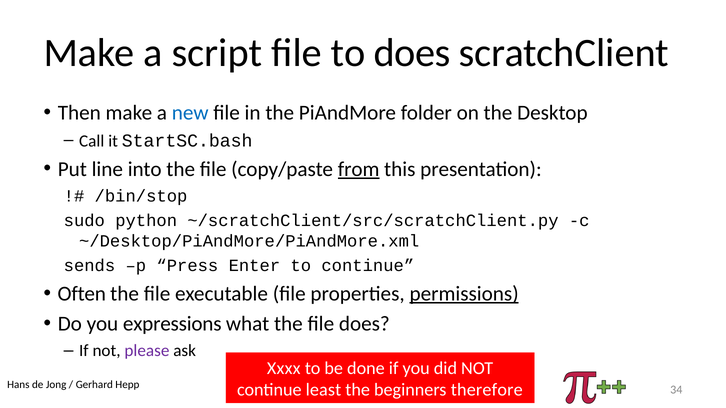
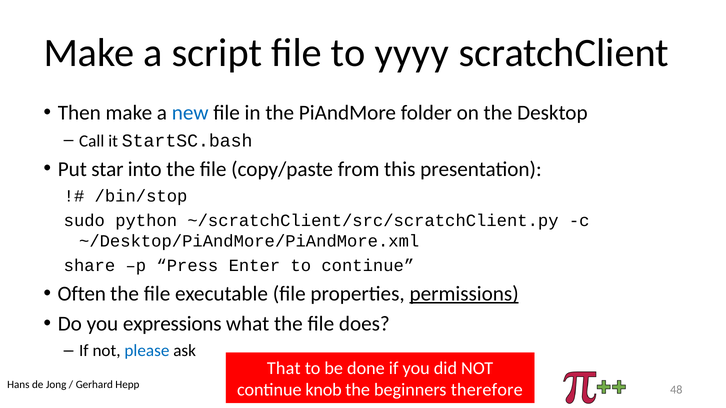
to does: does -> yyyy (412, 53)
line: line -> star (107, 169)
from underline: present -> none (359, 169)
sends: sends -> share (89, 266)
please colour: purple -> blue (147, 351)
Xxxx: Xxxx -> That (284, 369)
34: 34 -> 48 (676, 390)
least: least -> knob (324, 390)
